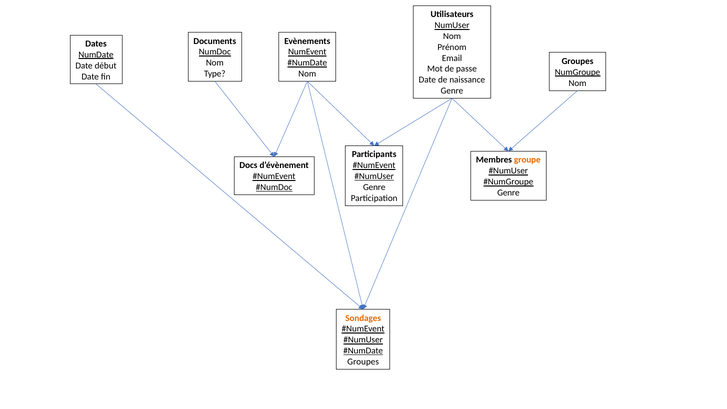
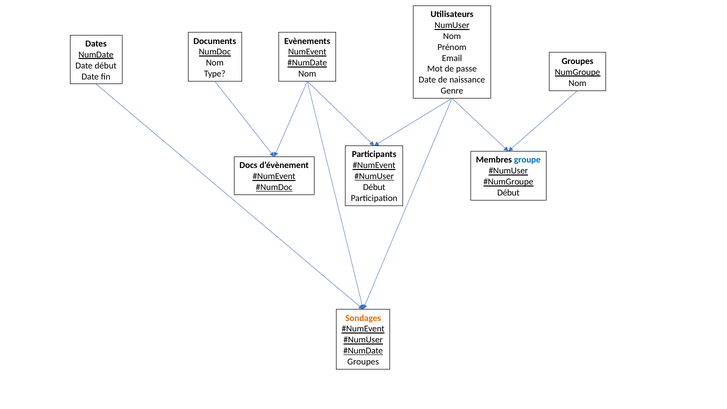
groupe colour: orange -> blue (527, 160)
Genre: Genre -> Début (374, 187)
Genre: Genre -> Début (508, 193)
